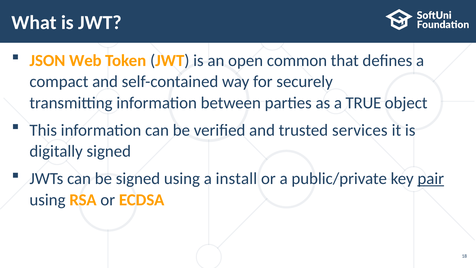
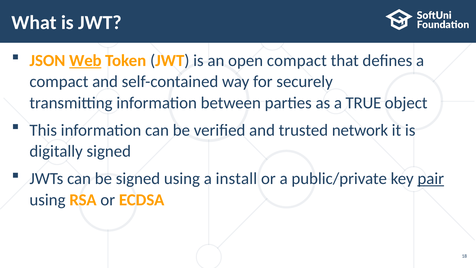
Web underline: none -> present (85, 60)
open common: common -> compact (297, 60)
services: services -> network (360, 130)
